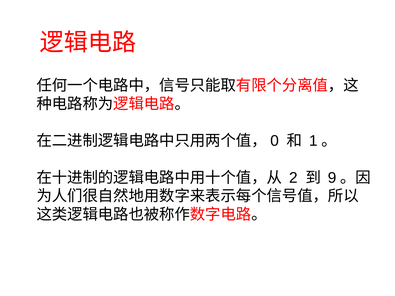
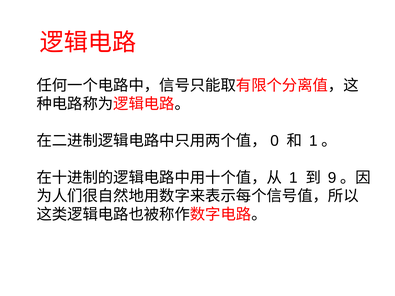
2: 2 -> 1 (293, 178)
